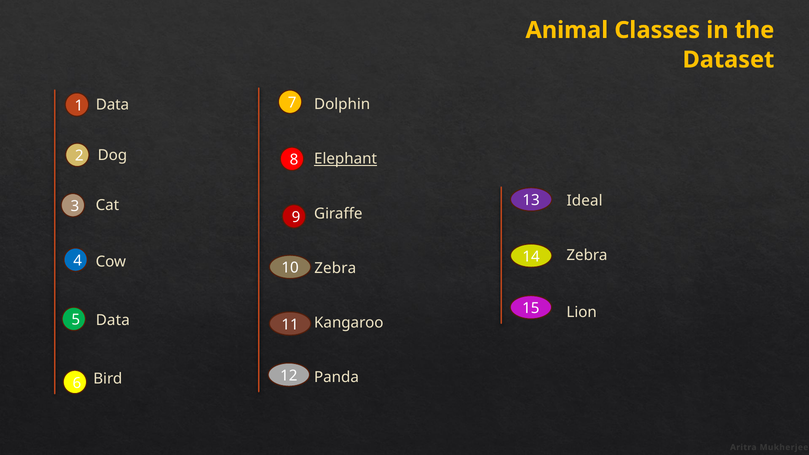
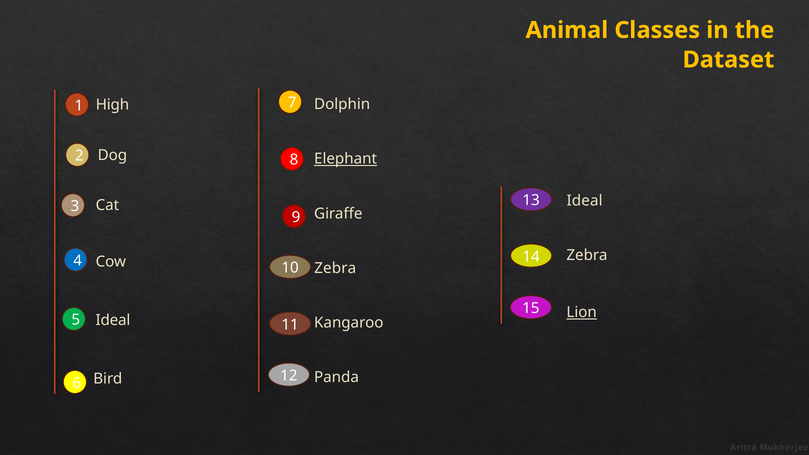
1 Data: Data -> High (112, 105)
Lion underline: none -> present (582, 313)
Data: Data -> Ideal (113, 320)
